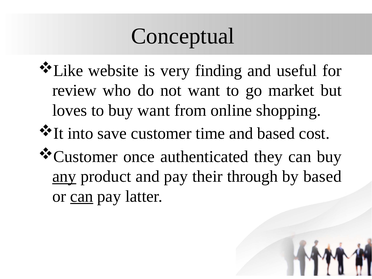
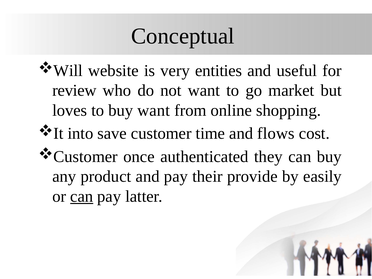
Like: Like -> Will (68, 71)
finding: finding -> entities (219, 71)
and based: based -> flows (276, 134)
any underline: present -> none (64, 177)
through: through -> provide (252, 177)
by based: based -> easily (322, 177)
